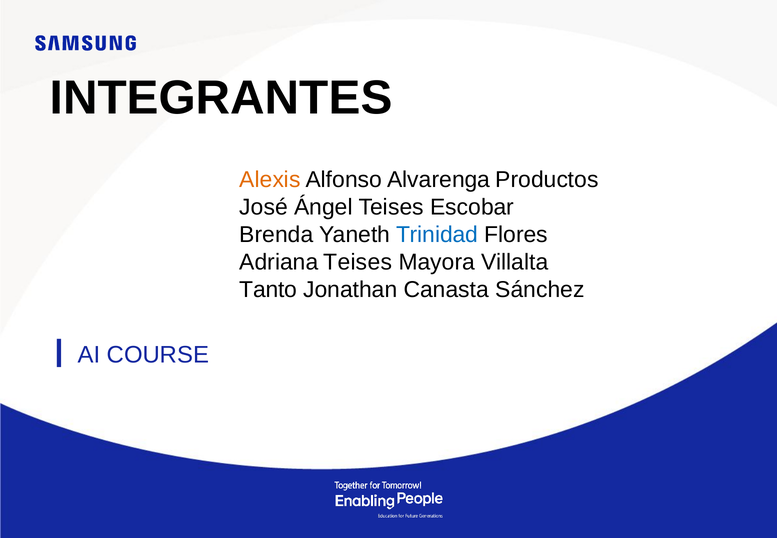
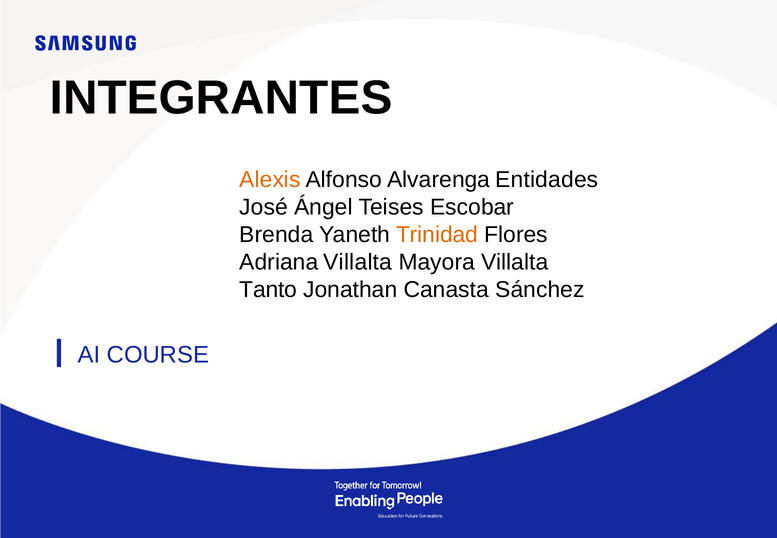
Productos: Productos -> Entidades (547, 180)
Trinidad colour: blue -> orange (437, 235)
Adriana Teises: Teises -> Villalta (358, 262)
